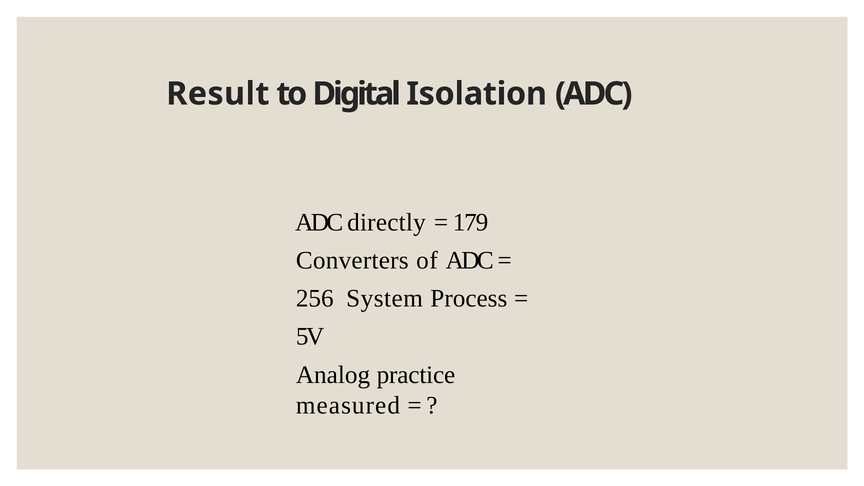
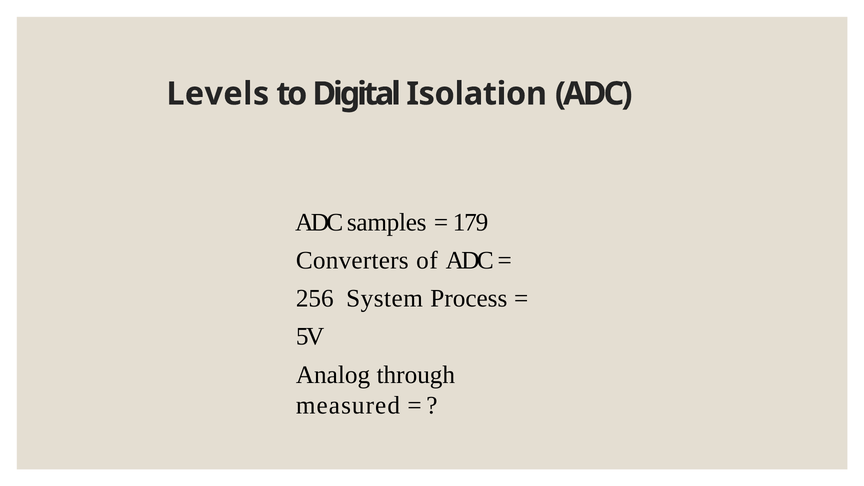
Result: Result -> Levels (218, 94)
directly: directly -> samples (387, 222)
practice: practice -> through (416, 375)
